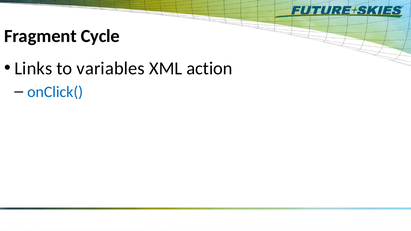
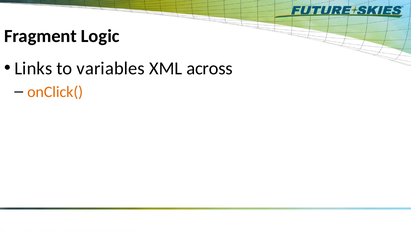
Cycle: Cycle -> Logic (100, 36)
action: action -> across (210, 68)
onClick( colour: blue -> orange (55, 92)
